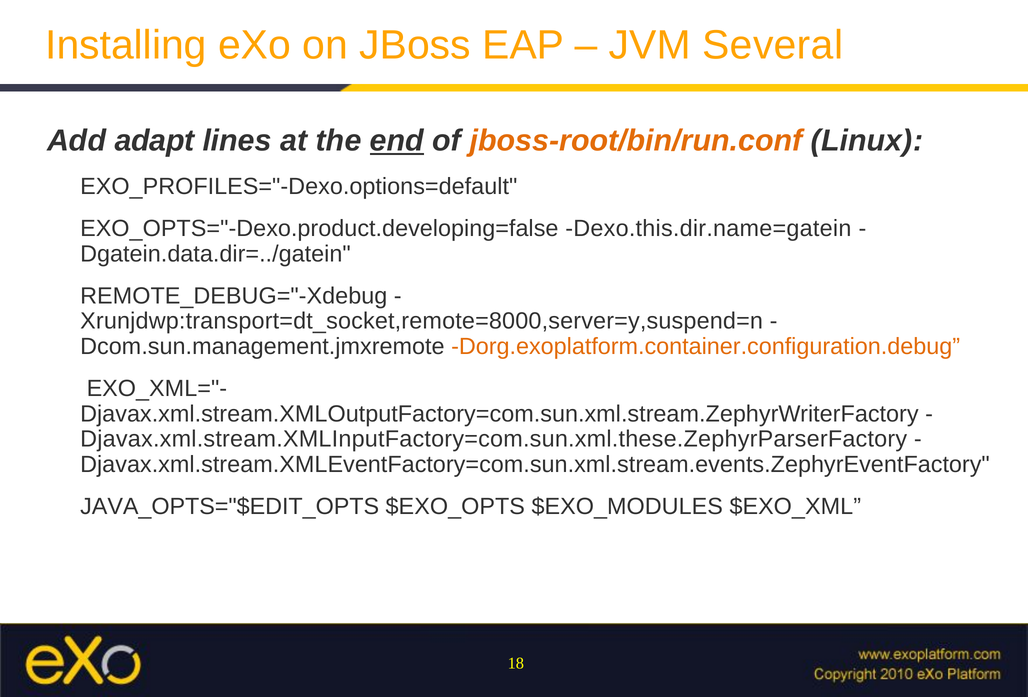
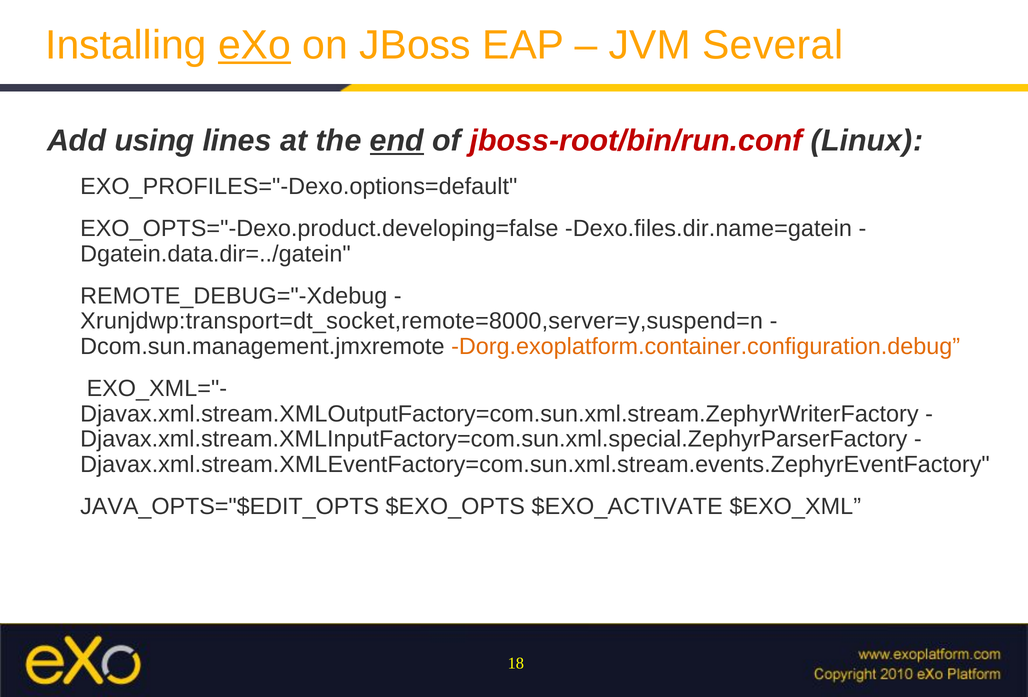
eXo underline: none -> present (254, 45)
adapt: adapt -> using (154, 141)
jboss-root/bin/run.conf colour: orange -> red (636, 141)
Dexo.this.dir.name=gatein: Dexo.this.dir.name=gatein -> Dexo.files.dir.name=gatein (708, 228)
Djavax.xml.stream.XMLInputFactory=com.sun.xml.these.ZephyrParserFactory: Djavax.xml.stream.XMLInputFactory=com.sun.xml.these.ZephyrParserFactory -> Djavax.xml.stream.XMLInputFactory=com.sun.xml.special.ZephyrParserFactory (494, 439)
$EXO_MODULES: $EXO_MODULES -> $EXO_ACTIVATE (627, 506)
